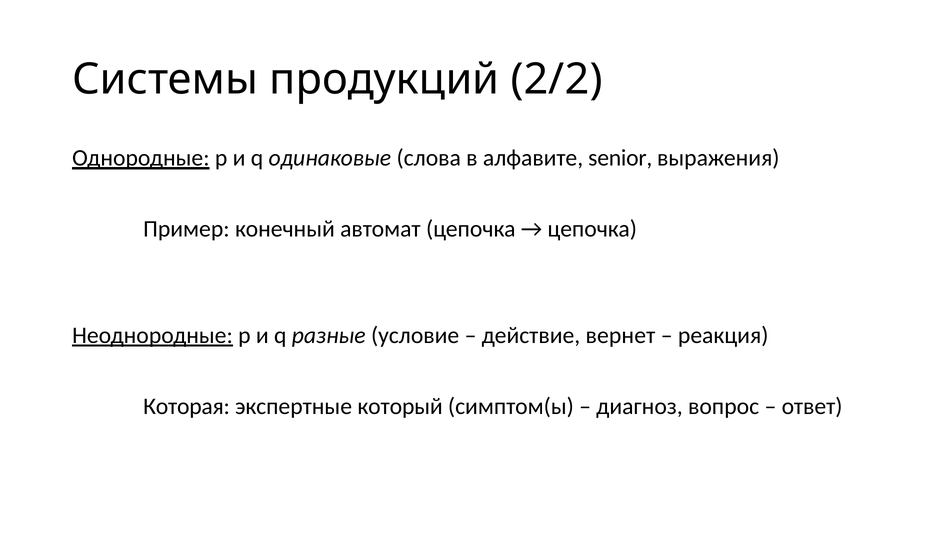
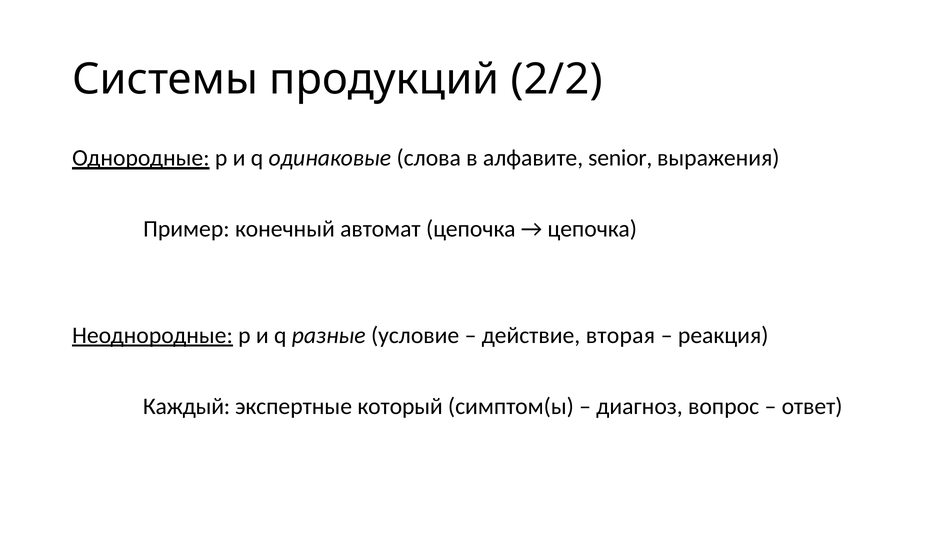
вернет: вернет -> вторая (620, 335)
Которая: Которая -> Каждый (187, 406)
